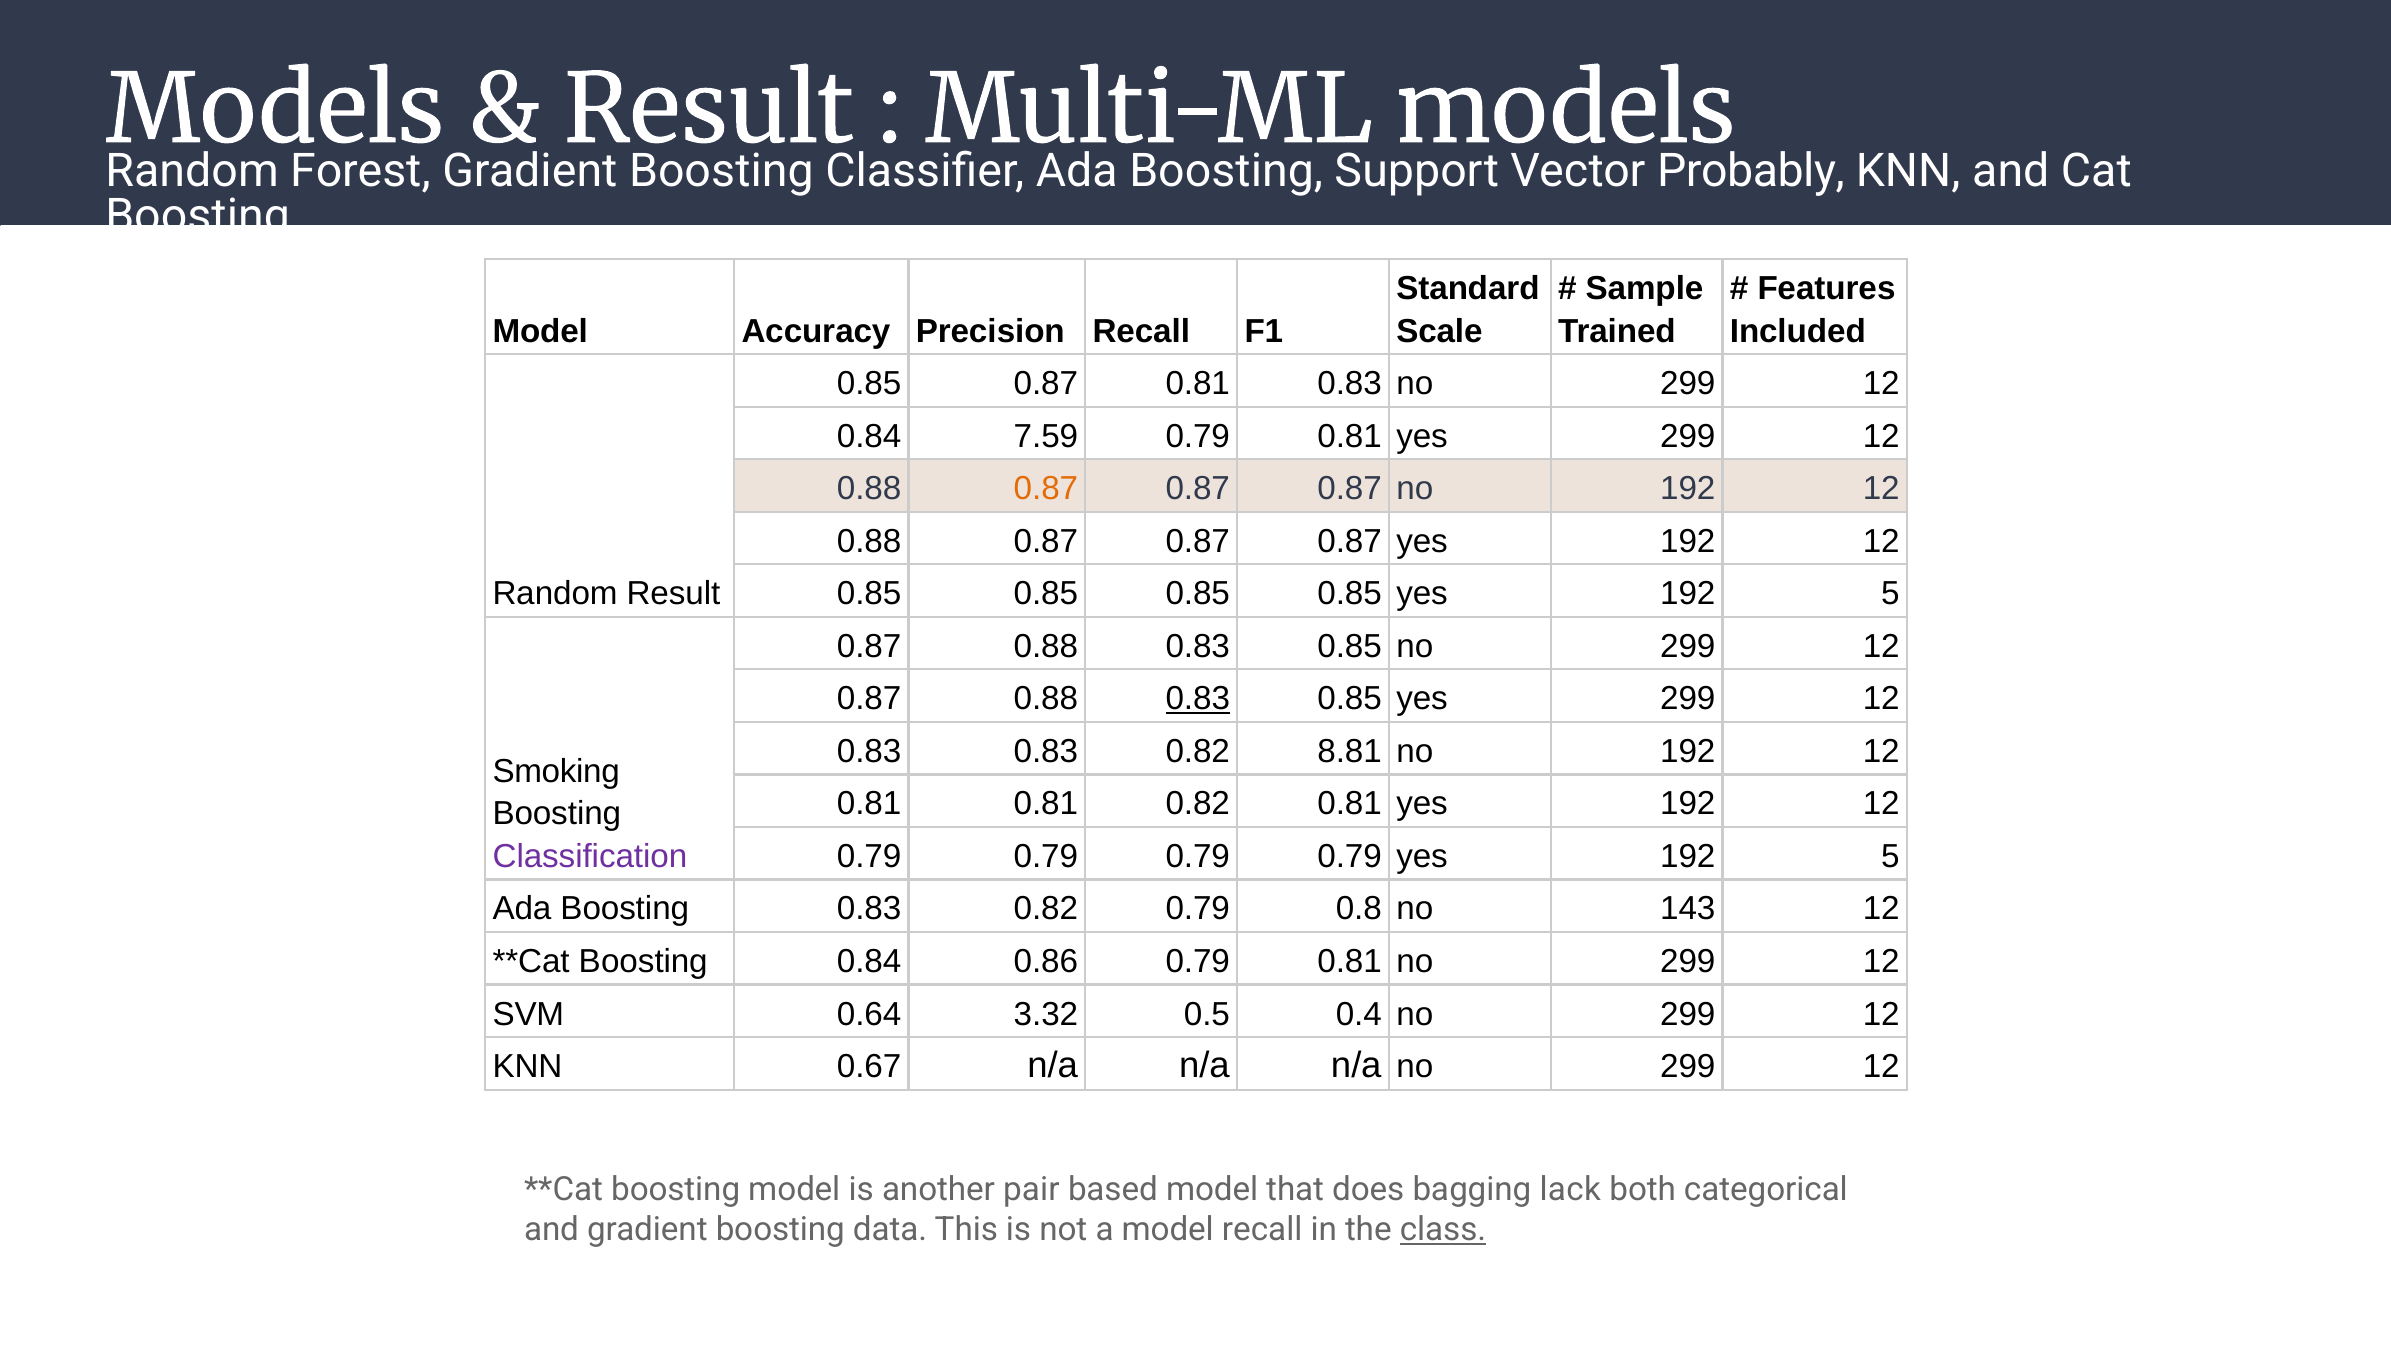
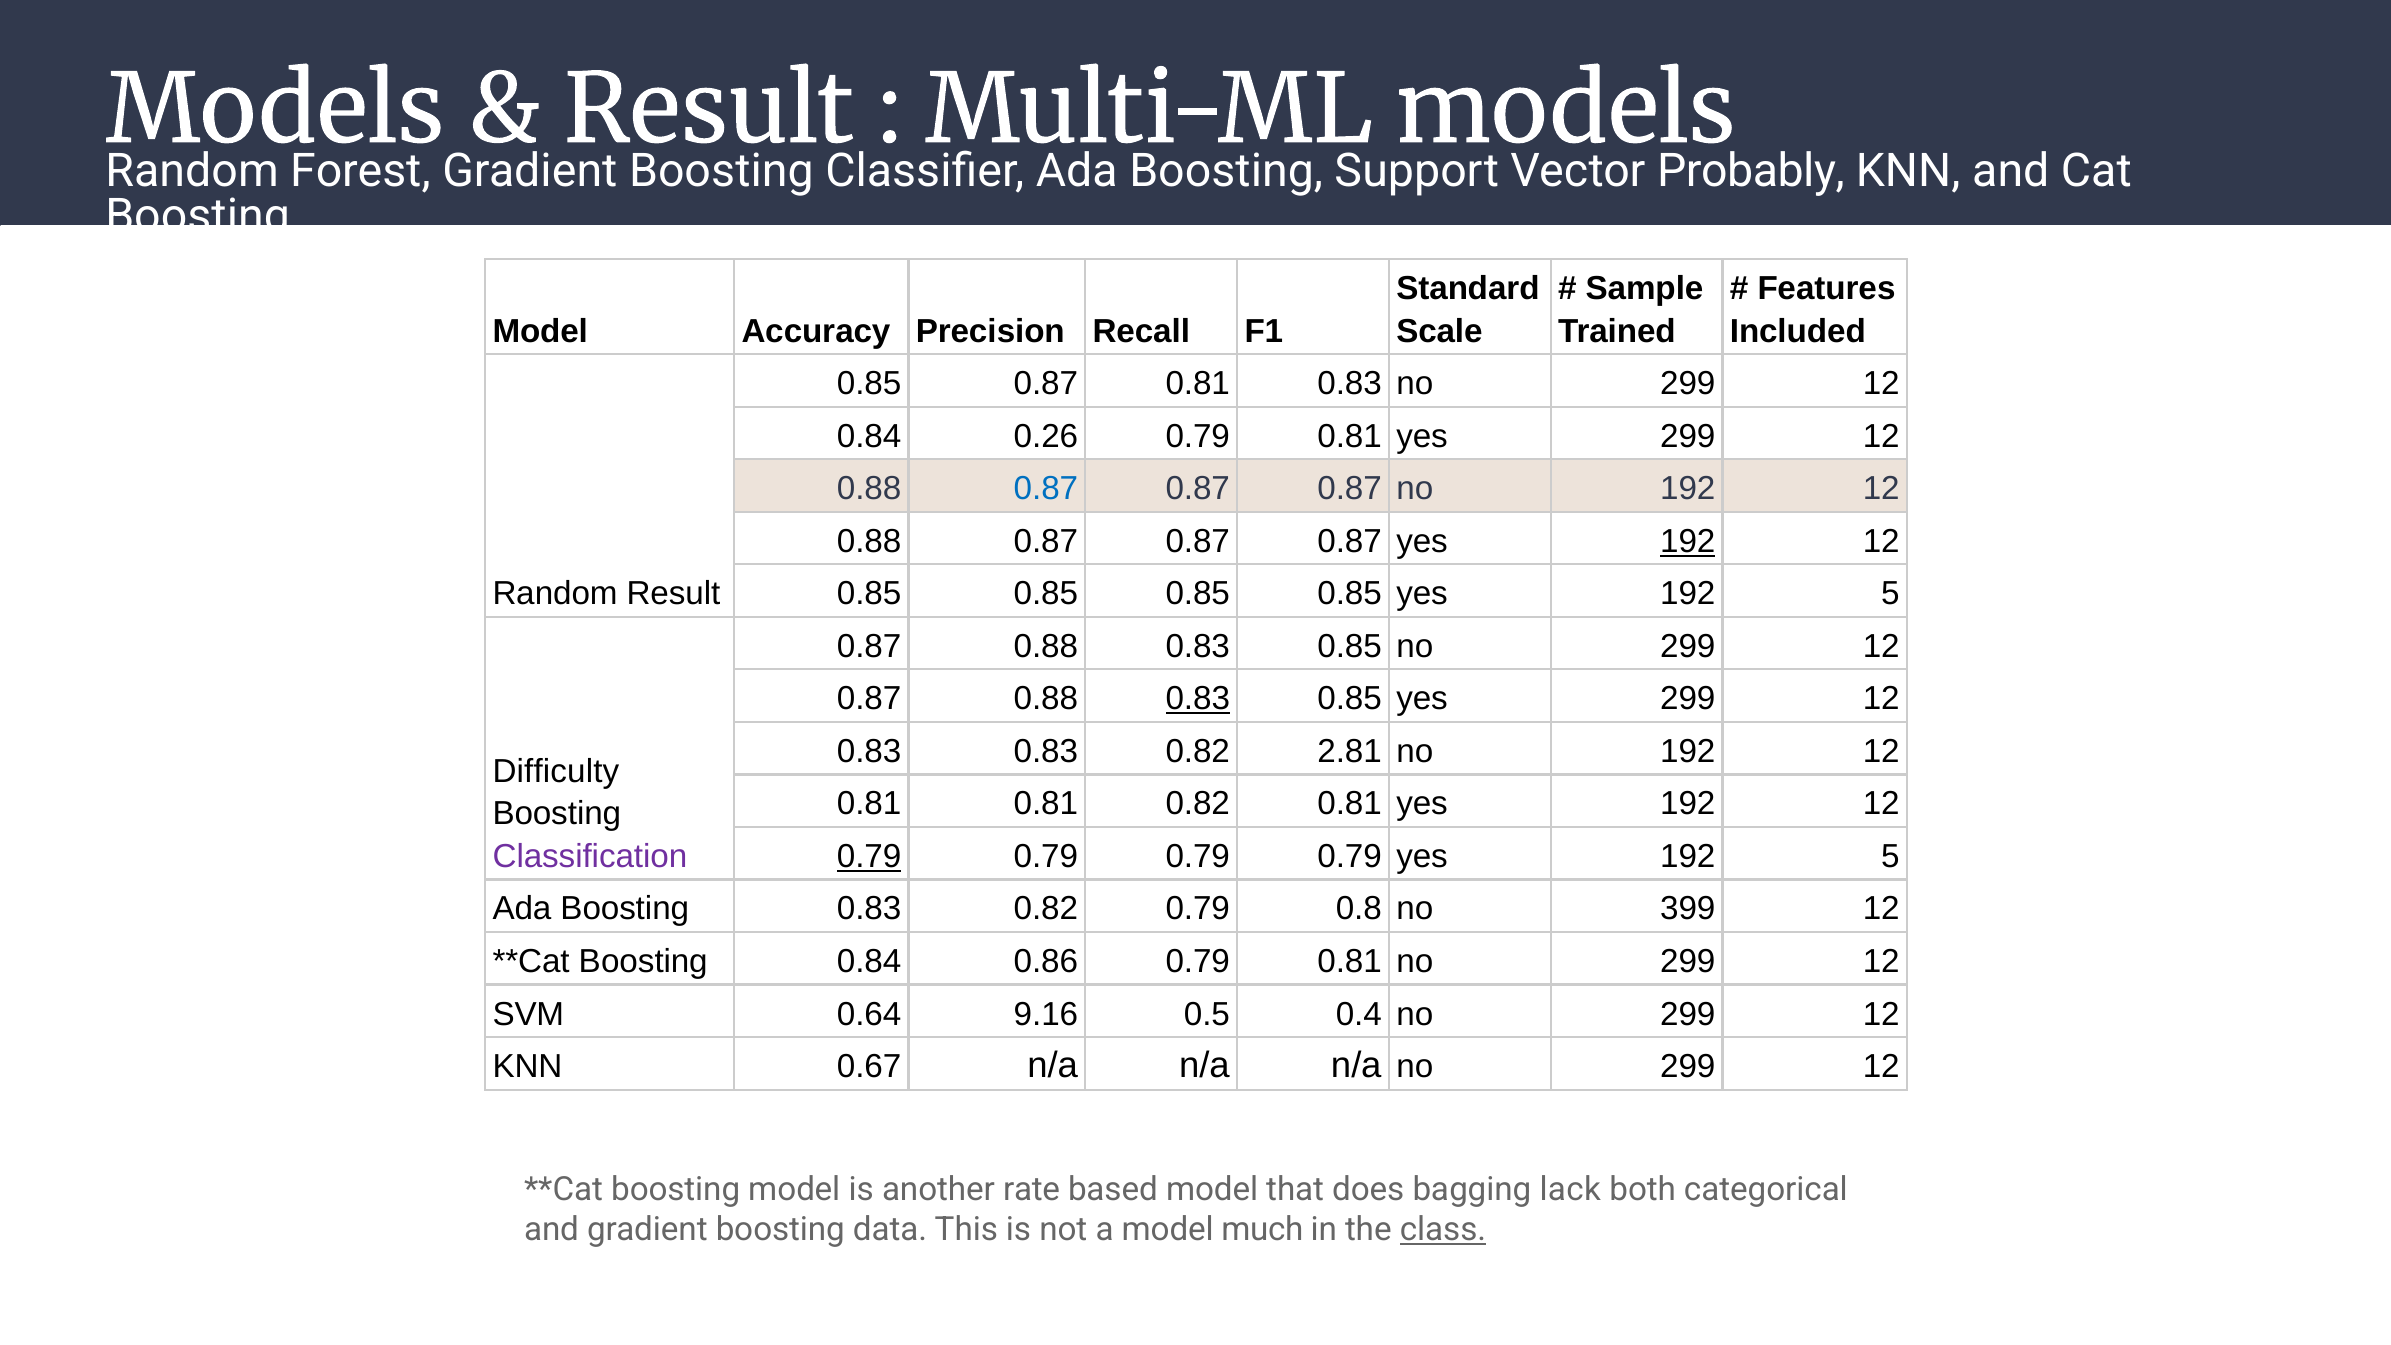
7.59: 7.59 -> 0.26 (1046, 436)
0.87 colour: orange -> blue (1046, 489)
192 underline: none -> present (1688, 541)
8.81: 8.81 -> 2.81 (1350, 751)
Smoking: Smoking -> Difficulty (556, 771)
0.79 underline: none -> present (869, 856)
143: 143 -> 399 (1688, 909)
3.32: 3.32 -> 9.16 (1046, 1014)
pair: pair -> rate (1032, 1190)
model recall: recall -> much (1262, 1230)
